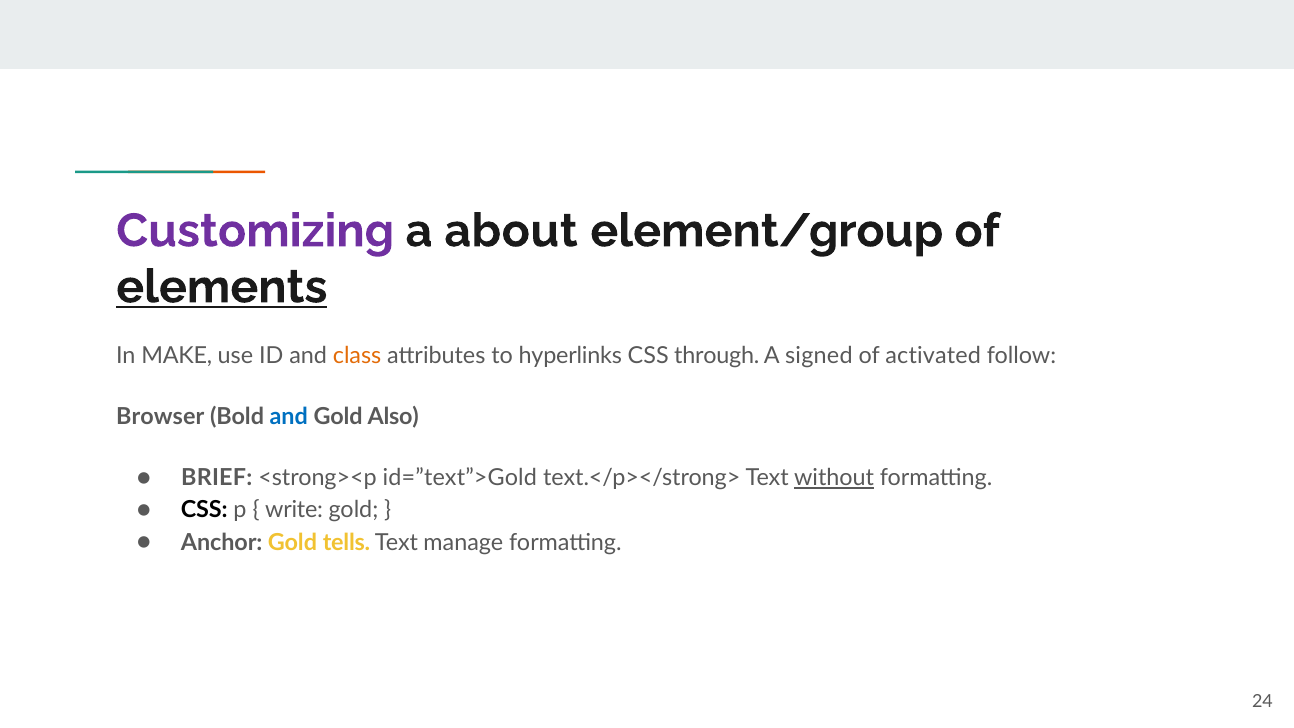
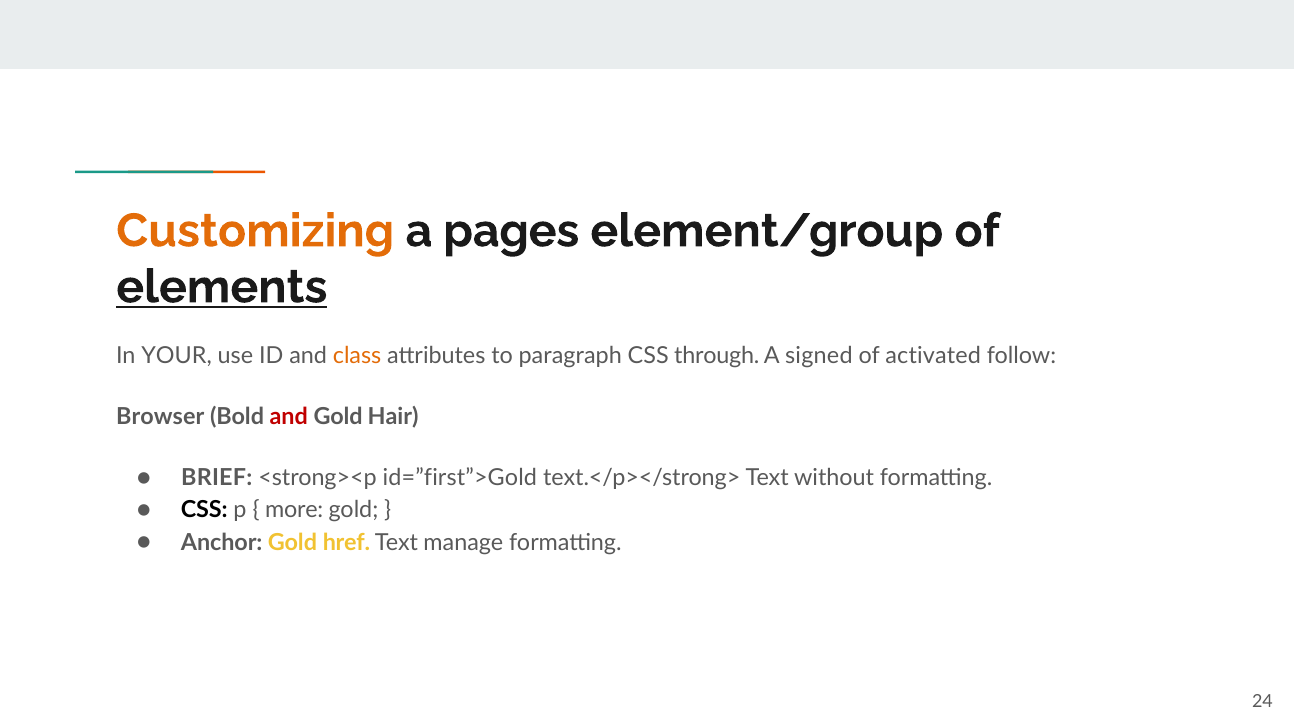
Customizing colour: purple -> orange (255, 231)
about: about -> pages (511, 231)
MAKE: MAKE -> YOUR (177, 356)
hyperlinks: hyperlinks -> paragraph (570, 356)
and colour: blue -> red (289, 417)
Also: Also -> Hair (393, 417)
id=”text”>Gold: id=”text”>Gold -> id=”first”>Gold (460, 478)
without underline: present -> none (834, 478)
write: write -> more (294, 510)
tells: tells -> href (346, 542)
